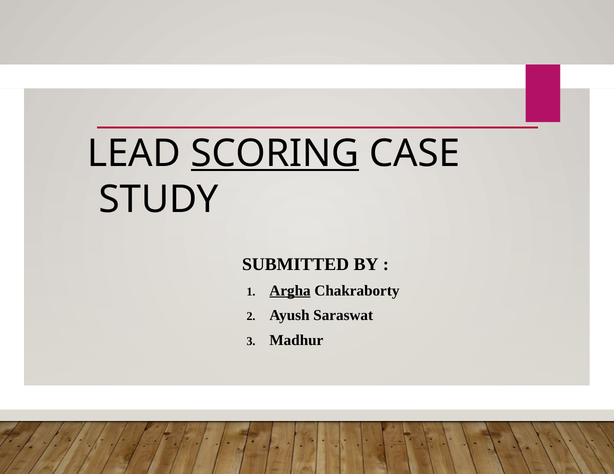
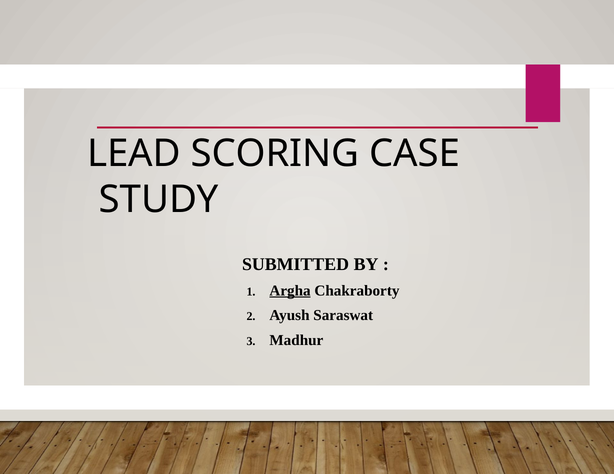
SCORING underline: present -> none (275, 154)
